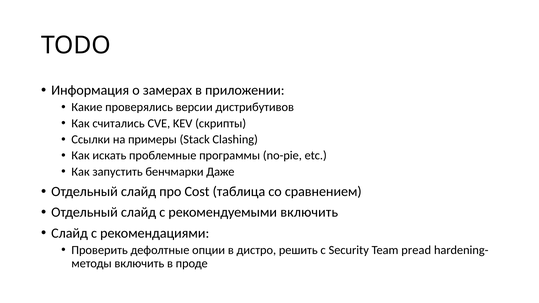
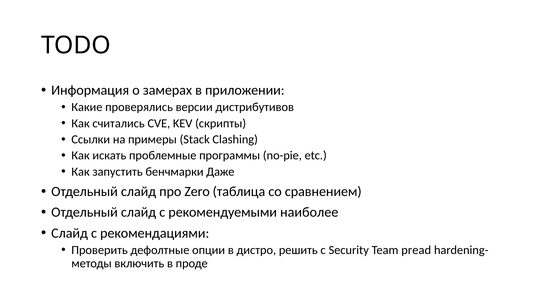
Cost: Cost -> Zero (197, 192)
рекомендуемыми включить: включить -> наиболее (309, 212)
